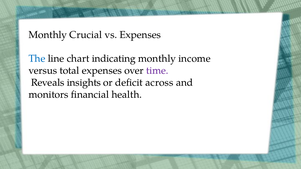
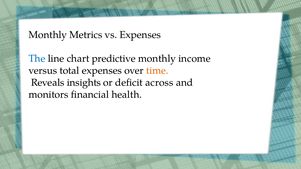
Crucial: Crucial -> Metrics (86, 35)
indicating: indicating -> predictive (114, 59)
time colour: purple -> orange (157, 71)
